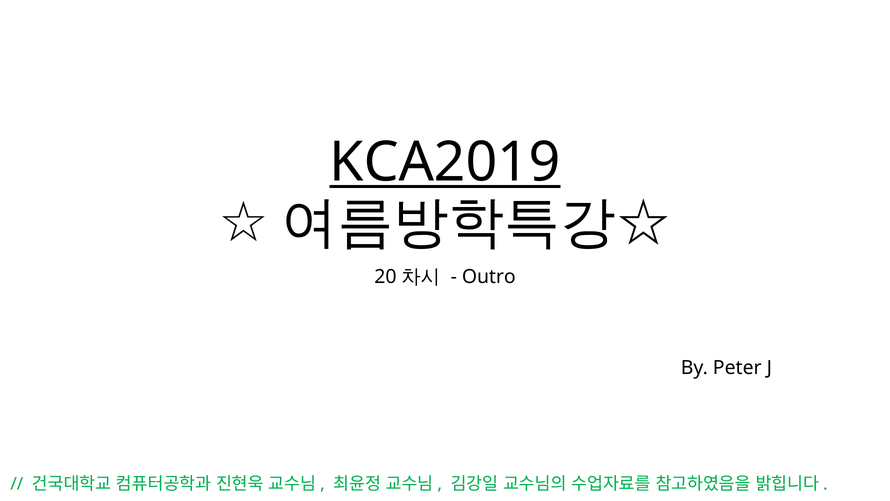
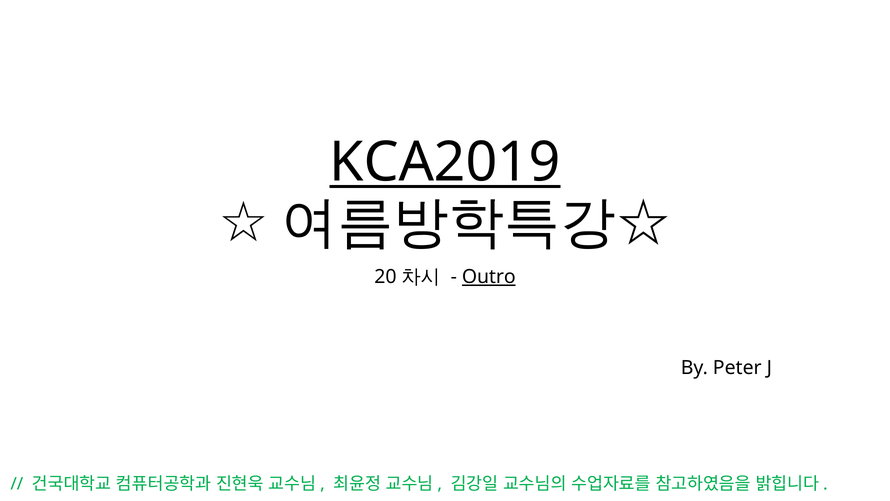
Outro underline: none -> present (489, 277)
